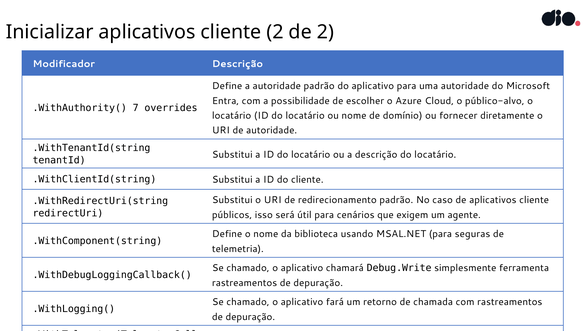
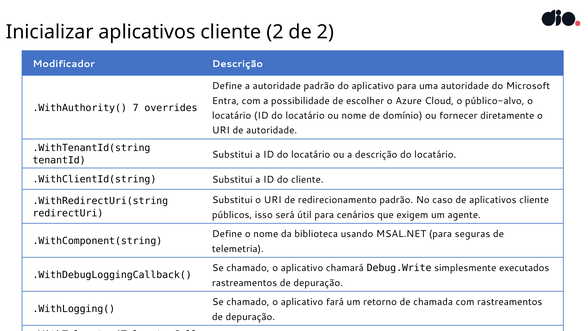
ferramenta: ferramenta -> executados (524, 268)
